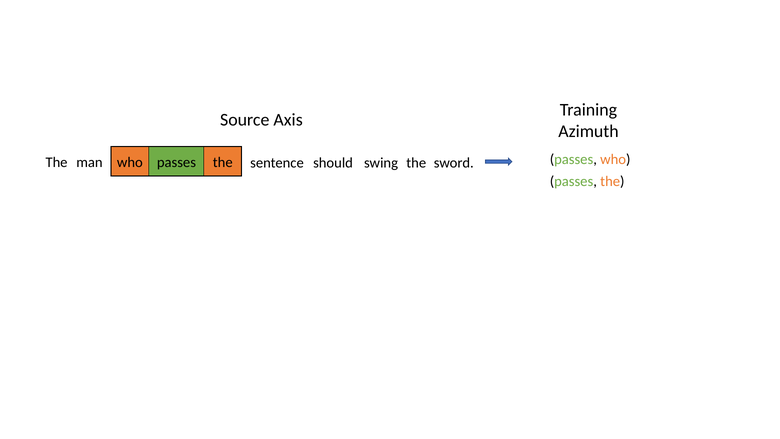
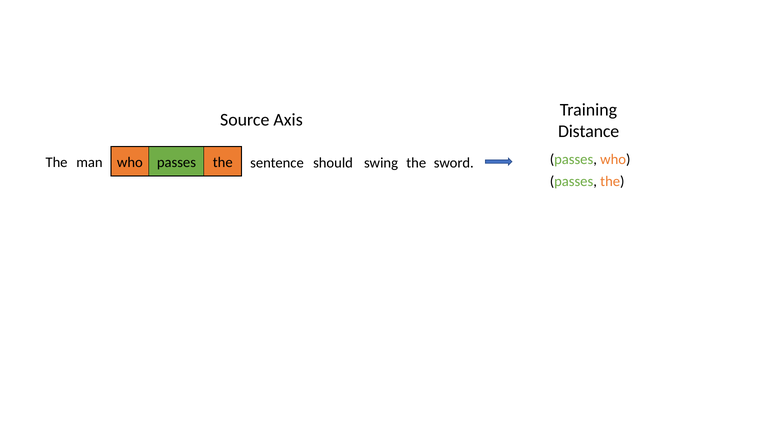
Azimuth: Azimuth -> Distance (589, 131)
